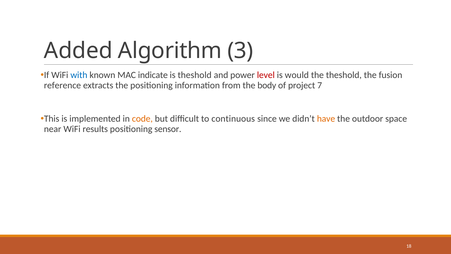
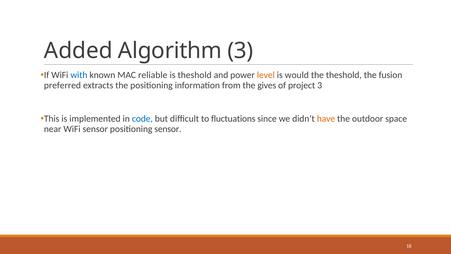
indicate: indicate -> reliable (153, 75)
level colour: red -> orange (266, 75)
reference: reference -> preferred (62, 85)
body: body -> gives (267, 85)
project 7: 7 -> 3 (320, 85)
code colour: orange -> blue (142, 119)
continuous: continuous -> fluctuations (233, 119)
WiFi results: results -> sensor (95, 129)
